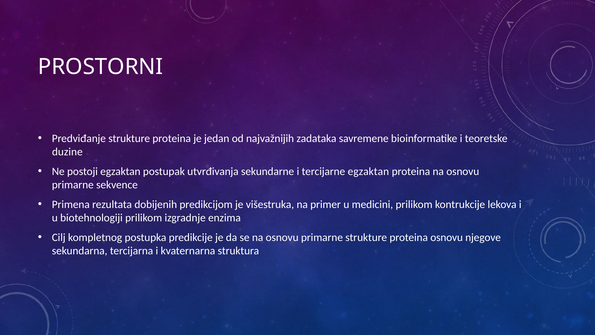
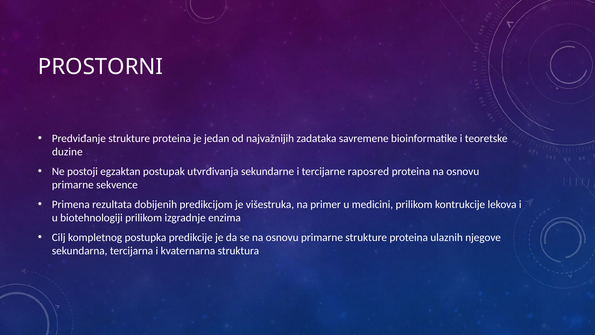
tercijarne egzaktan: egzaktan -> raposred (368, 171)
proteina osnovu: osnovu -> ulaznih (447, 237)
